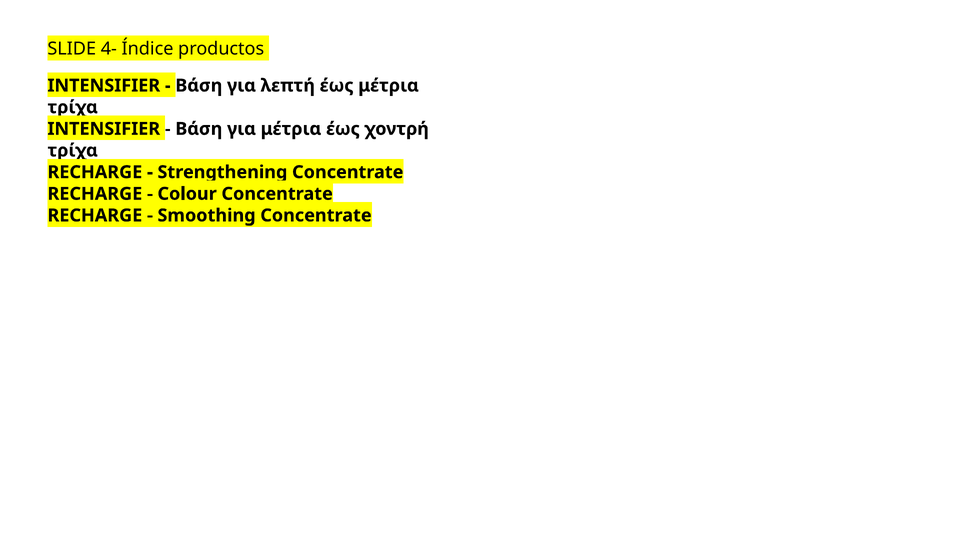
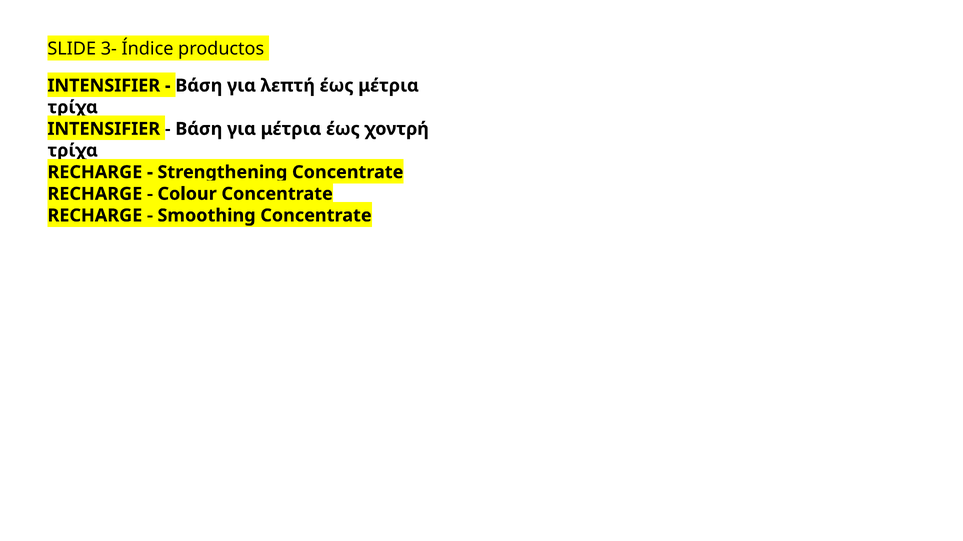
4-: 4- -> 3- (109, 49)
